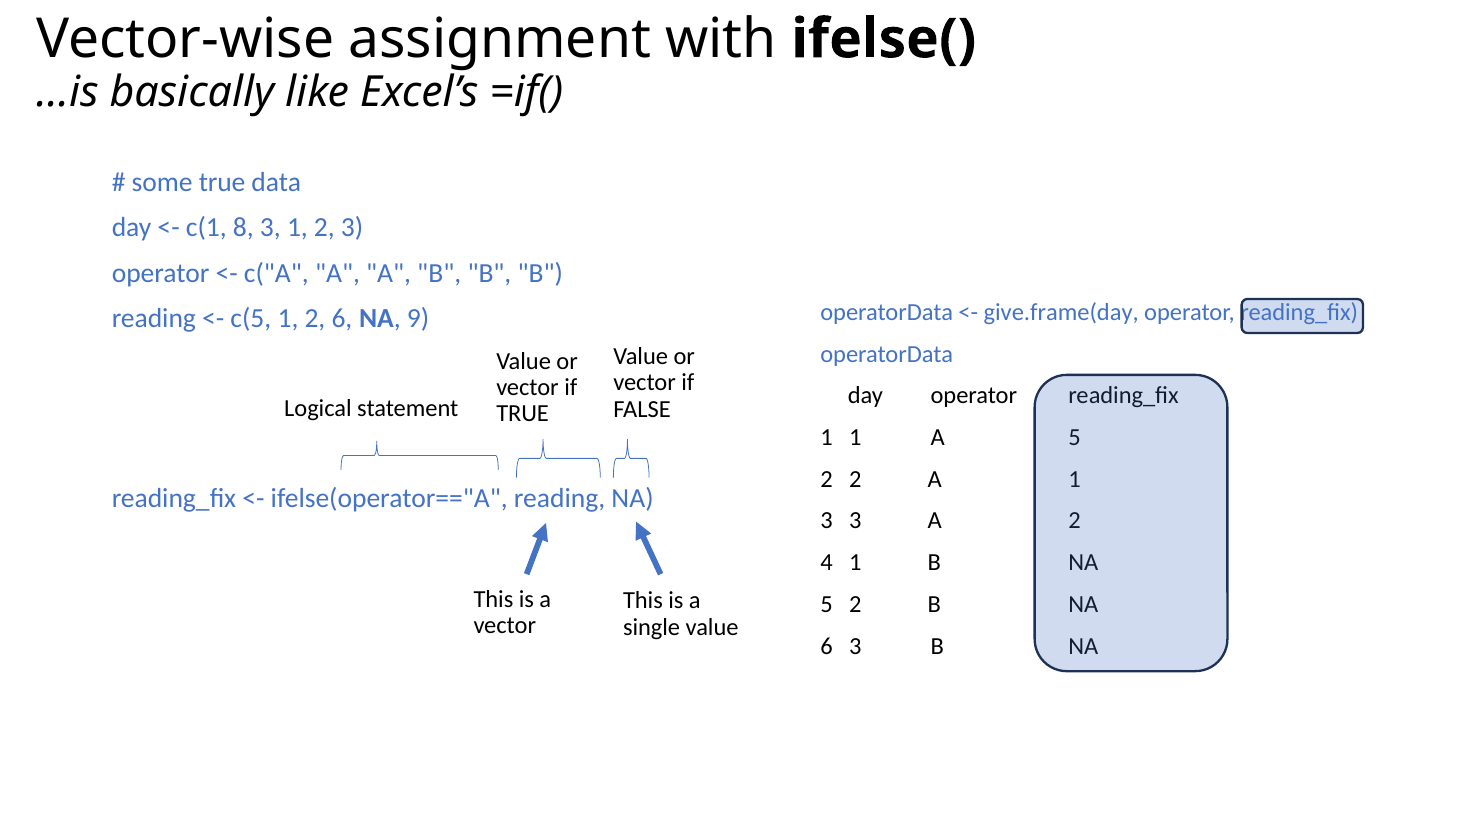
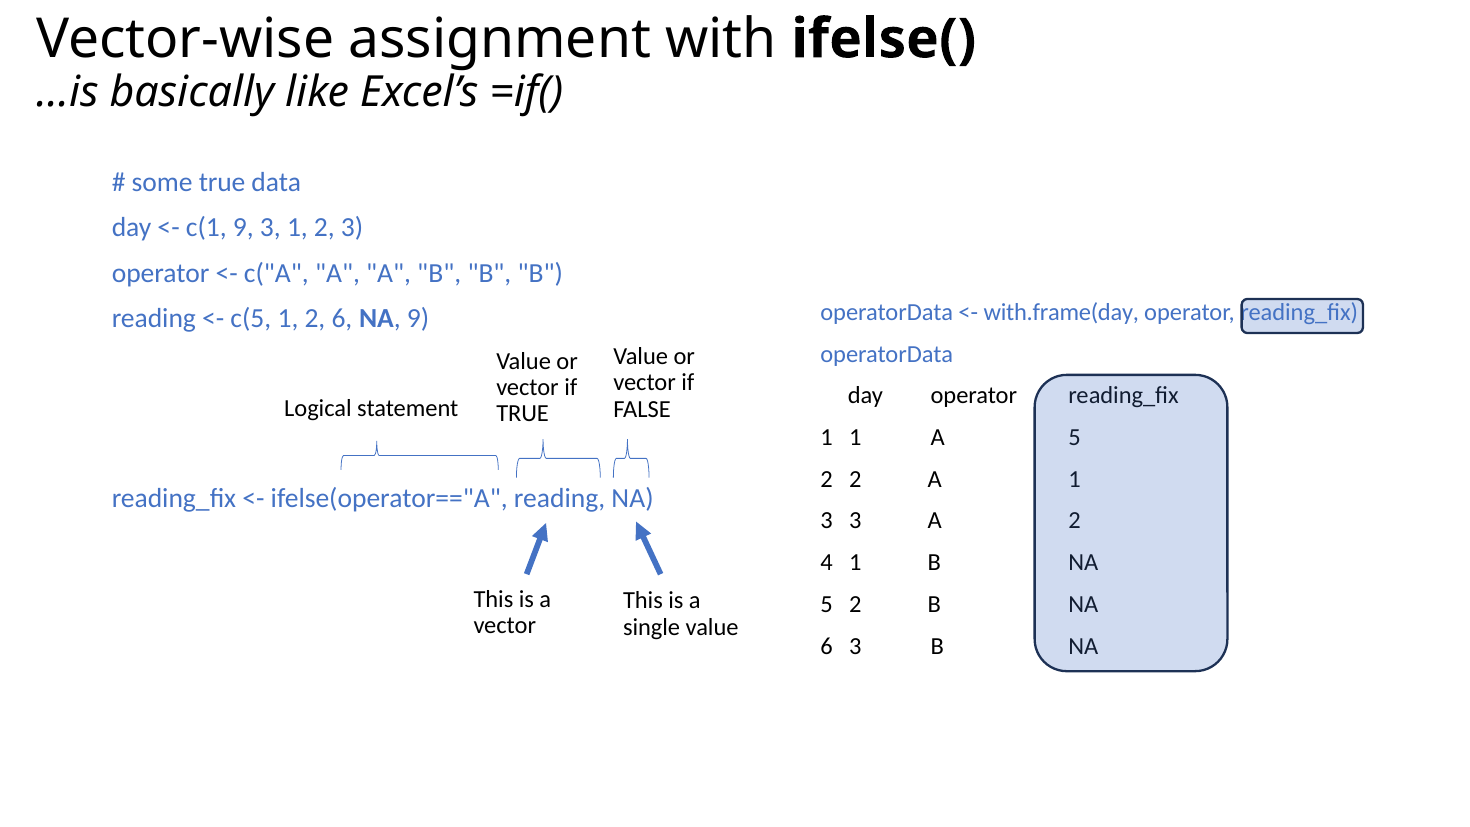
c(1 8: 8 -> 9 (243, 228)
give.frame(day: give.frame(day -> with.frame(day (1061, 312)
